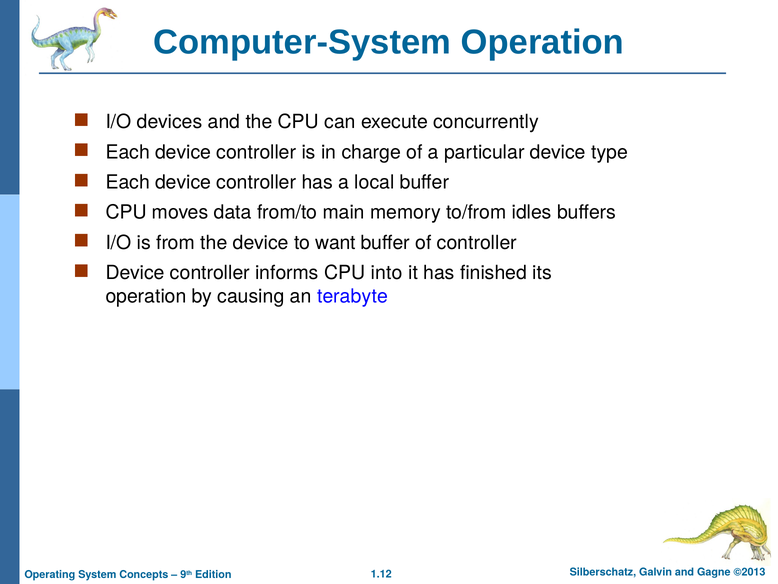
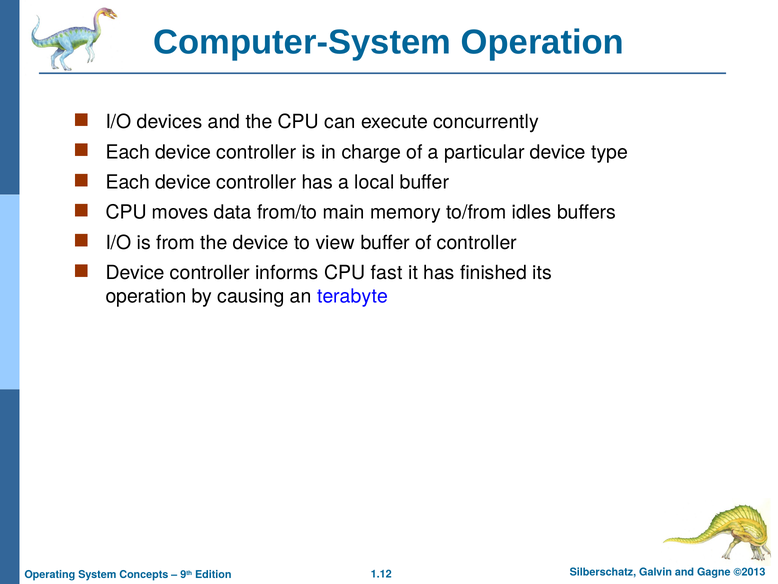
want: want -> view (335, 242)
into: into -> fast (387, 273)
